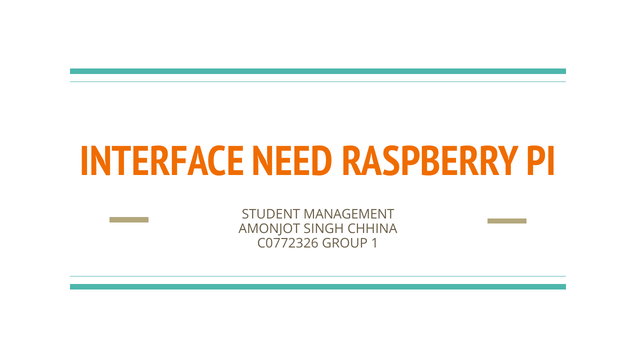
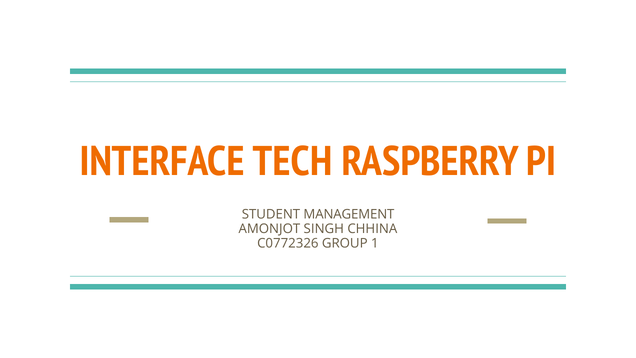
NEED: NEED -> TECH (292, 161)
